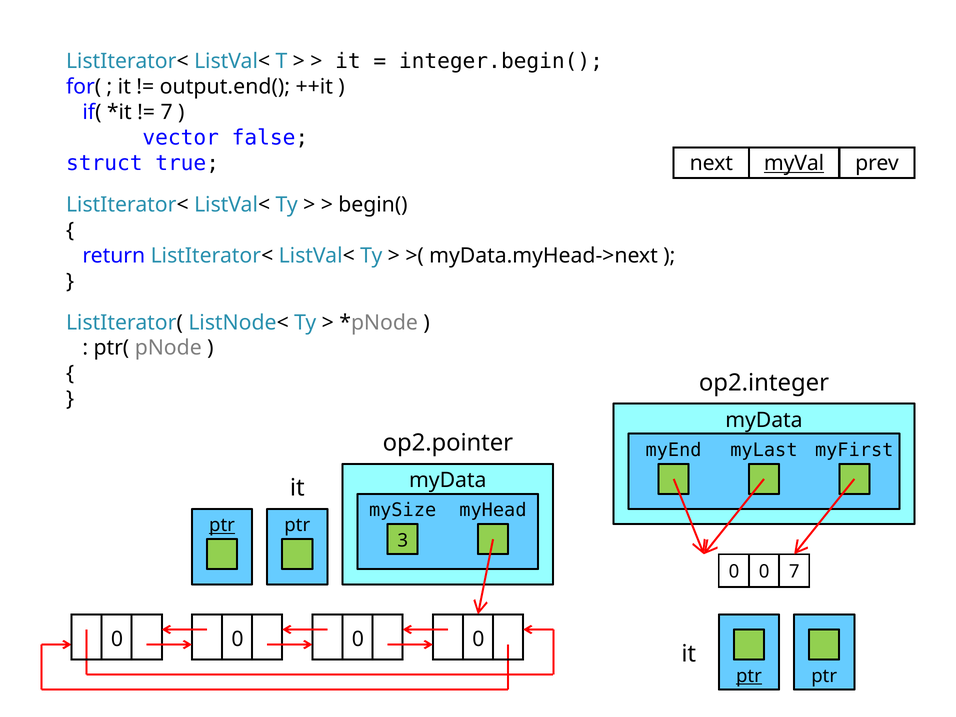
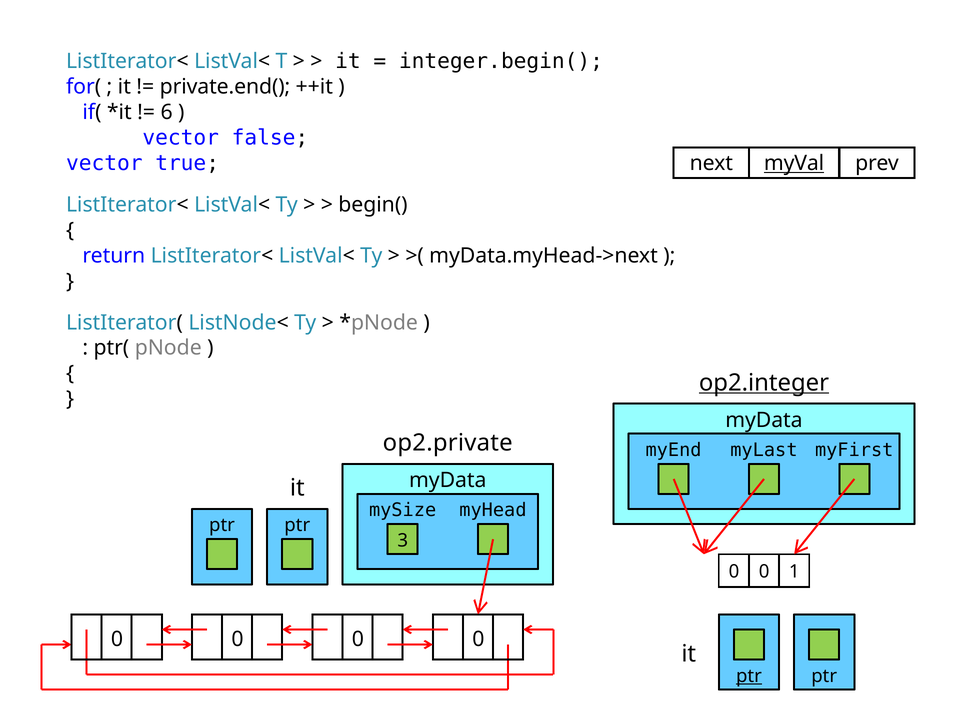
output.end(: output.end( -> private.end( (225, 87)
7: 7 -> 6 (167, 112)
struct: struct -> vector (104, 163)
op2.integer underline: none -> present (764, 383)
op2.pointer: op2.pointer -> op2.private (448, 443)
ptr underline: present -> none (222, 525)
0 7: 7 -> 1 (794, 572)
